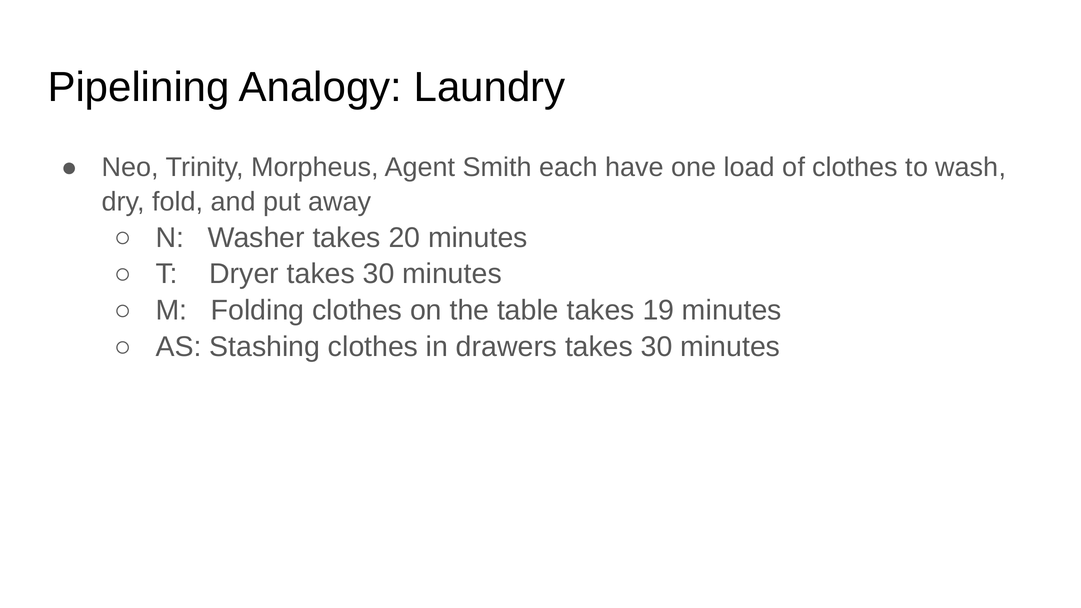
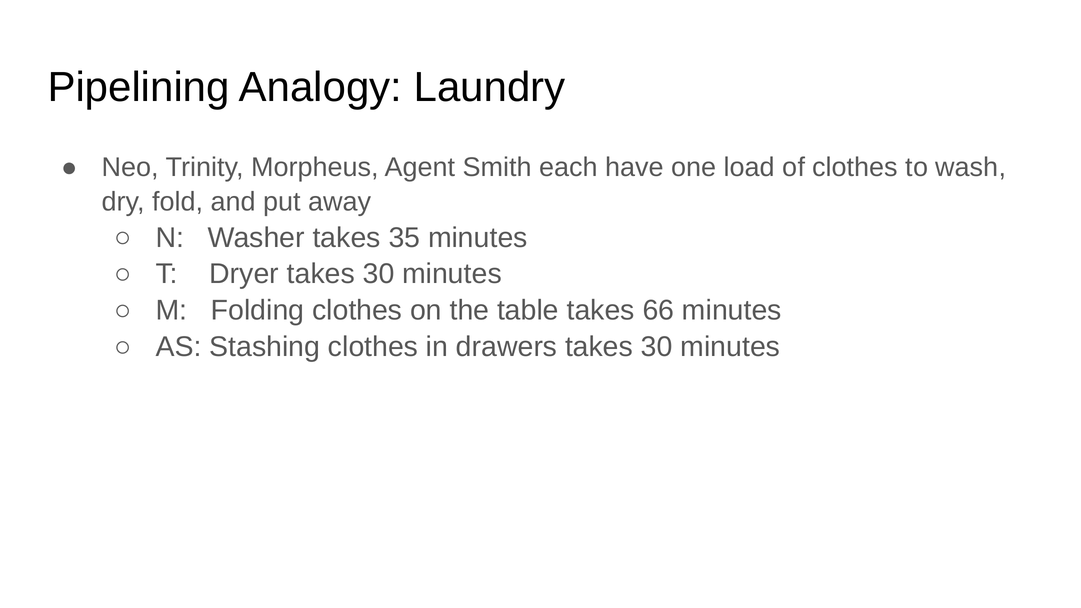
20: 20 -> 35 (404, 238)
19: 19 -> 66 (658, 311)
